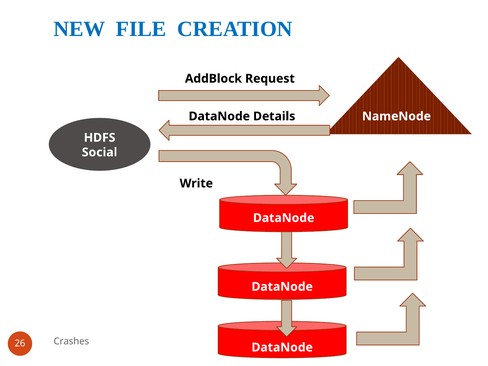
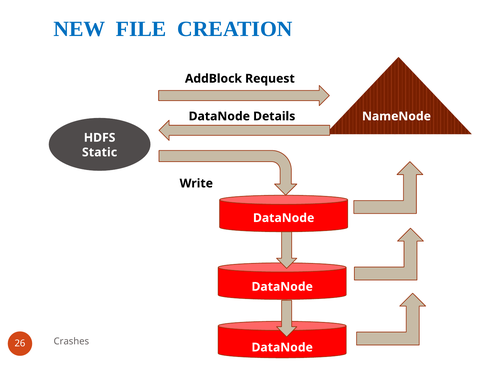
Social: Social -> Static (100, 152)
